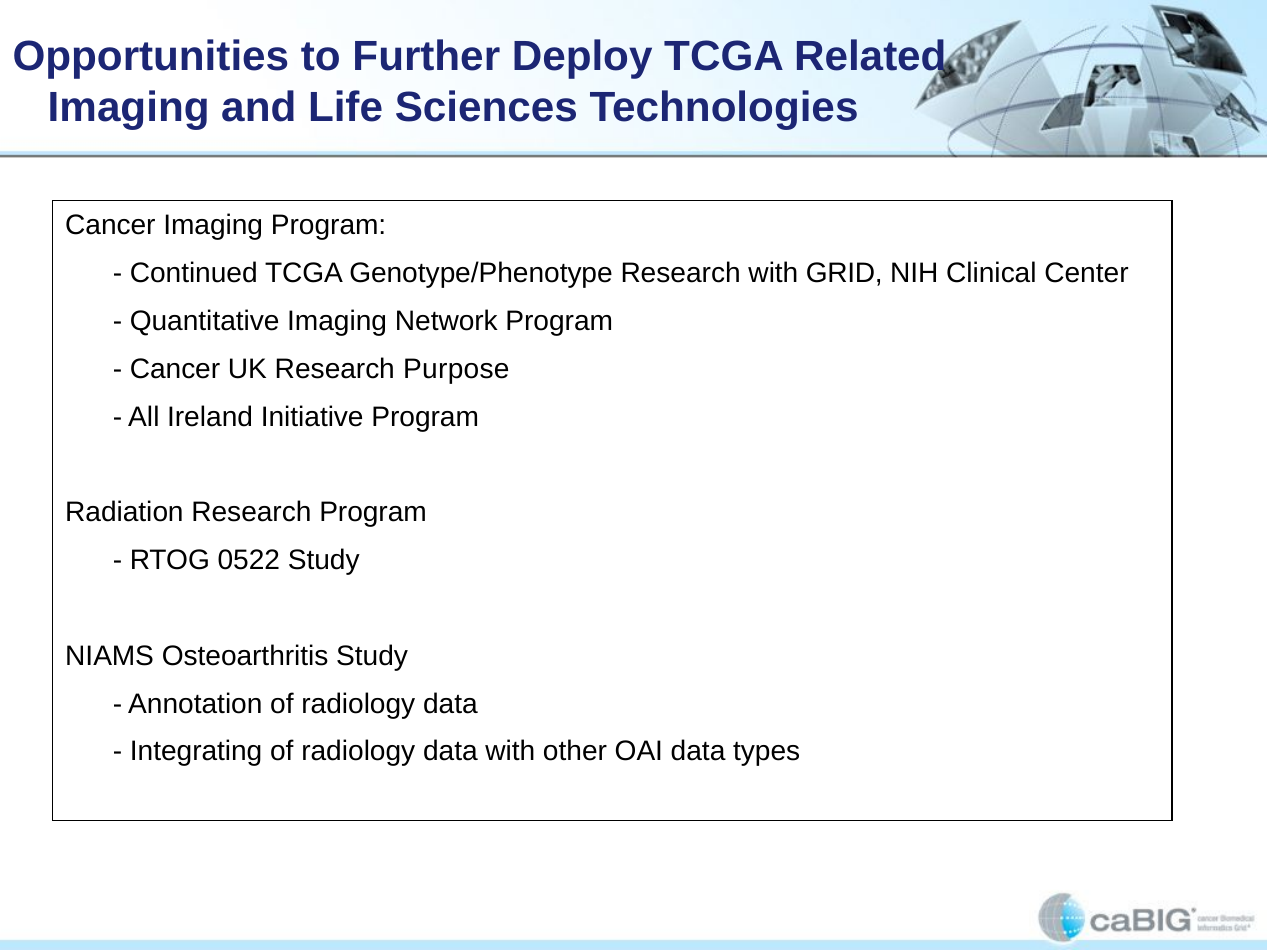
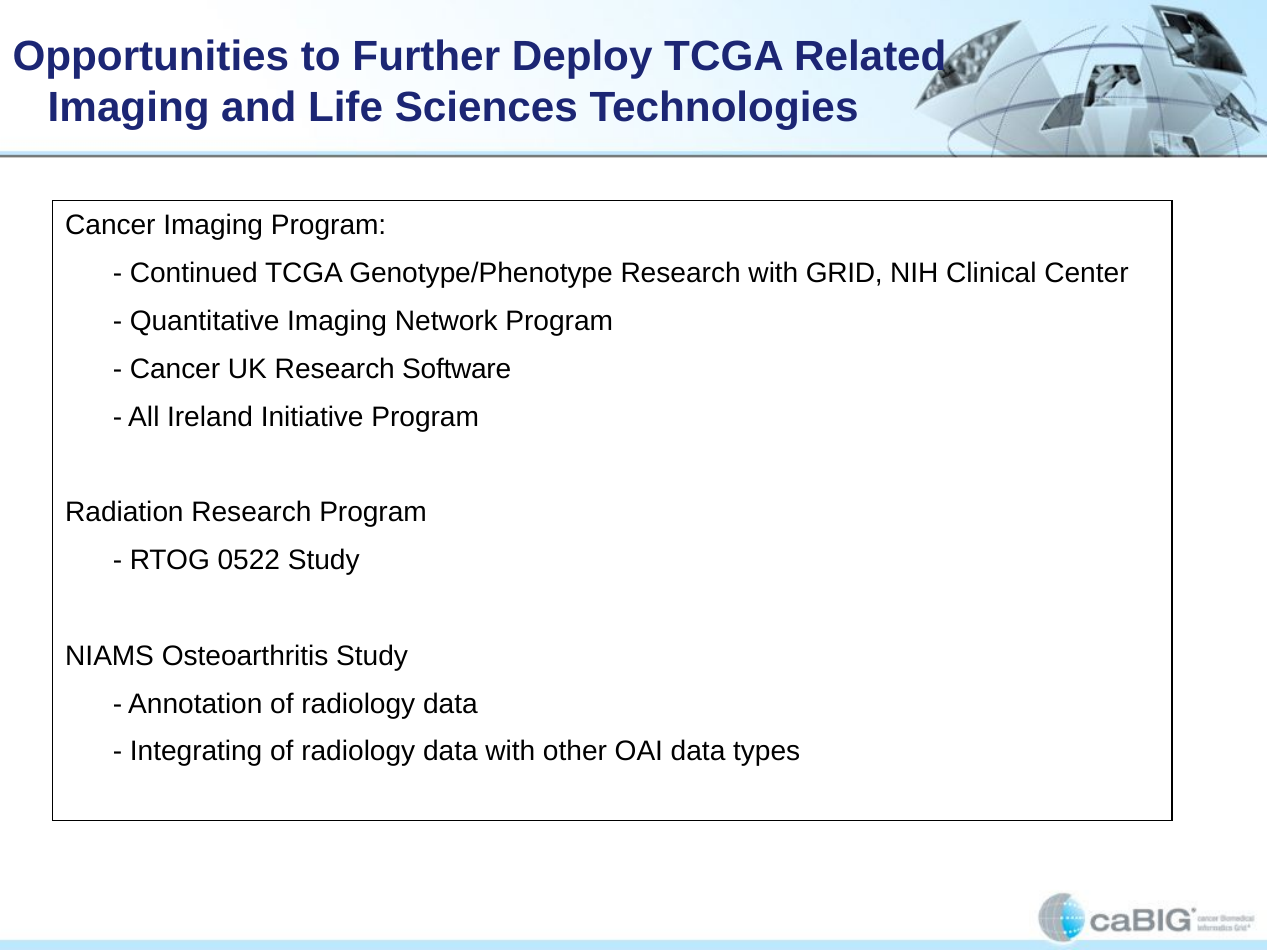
Purpose: Purpose -> Software (457, 369)
